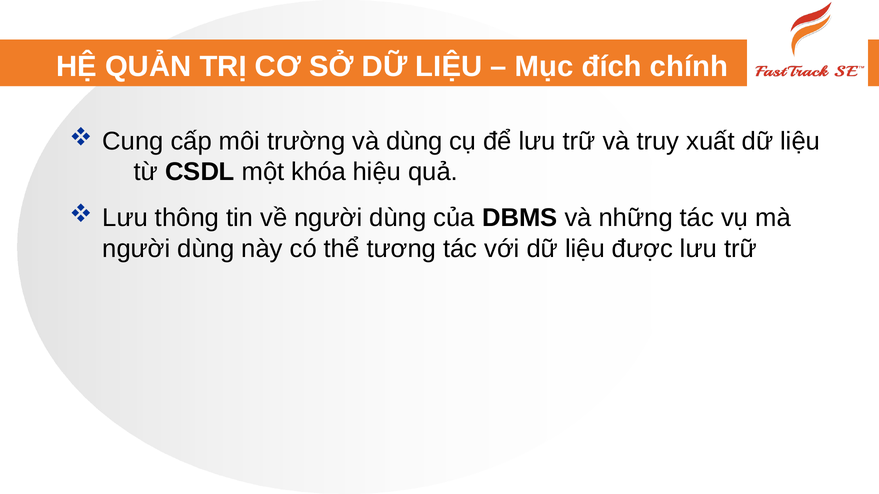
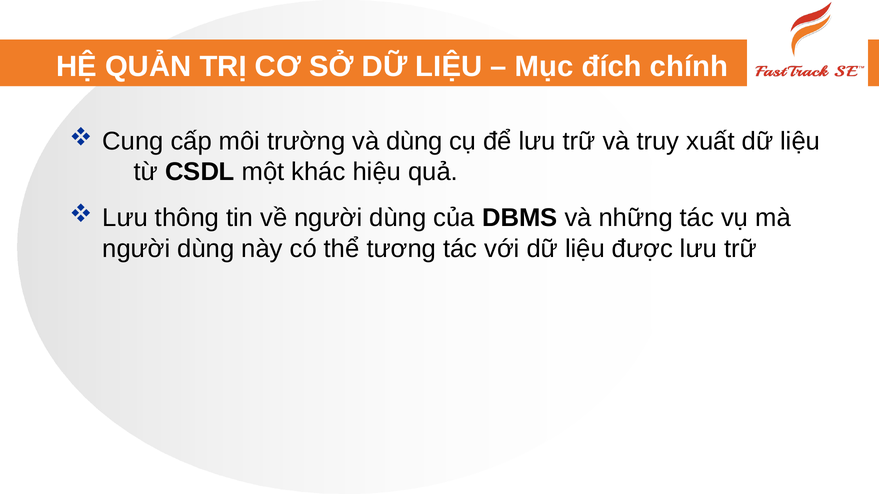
khóa: khóa -> khác (318, 172)
